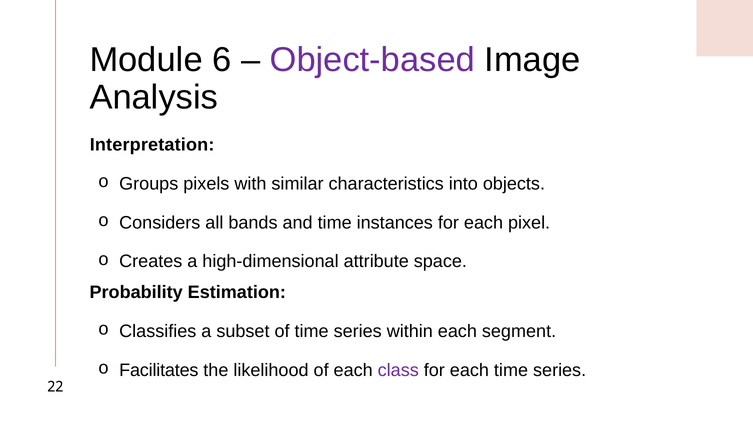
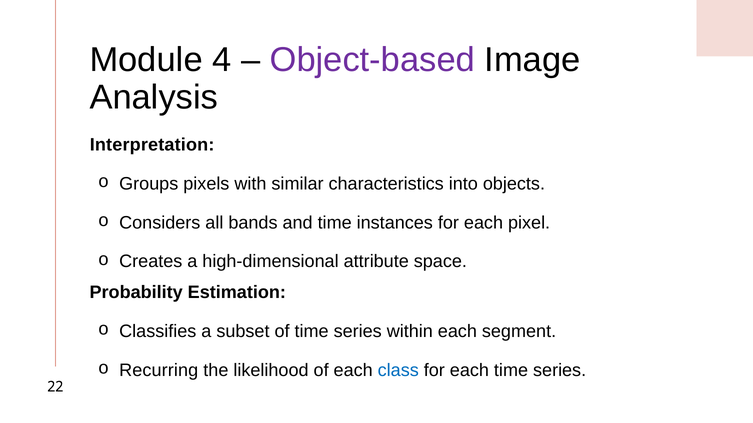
6: 6 -> 4 (222, 60)
Facilitates: Facilitates -> Recurring (159, 371)
class colour: purple -> blue (398, 371)
